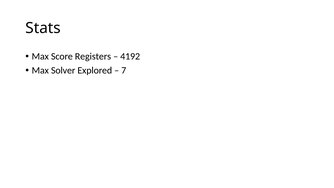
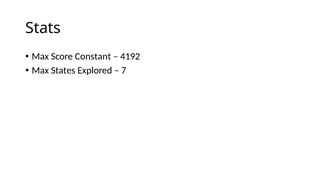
Registers: Registers -> Constant (93, 56)
Solver: Solver -> States (63, 70)
